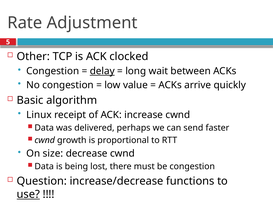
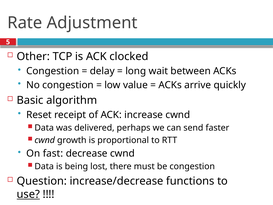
delay underline: present -> none (102, 71)
Linux: Linux -> Reset (39, 115)
size: size -> fast (53, 153)
